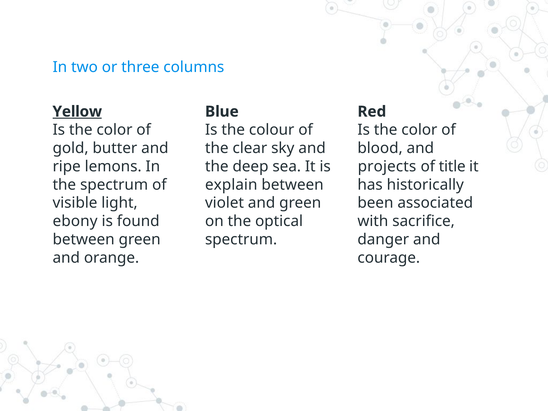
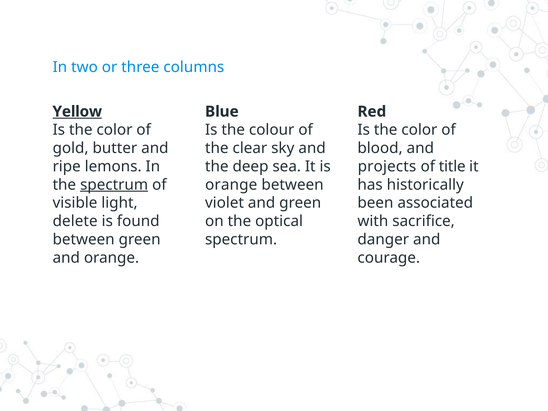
spectrum underline: none -> present (114, 185)
explain: explain -> orange (231, 185)
ebony: ebony -> delete (75, 221)
